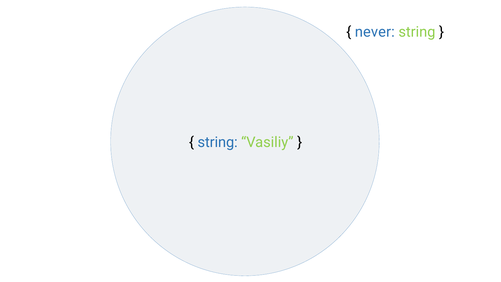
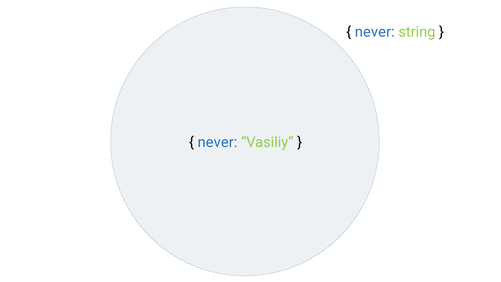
string: string -> never (218, 142)
